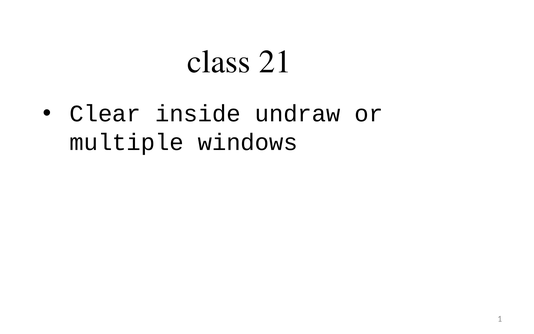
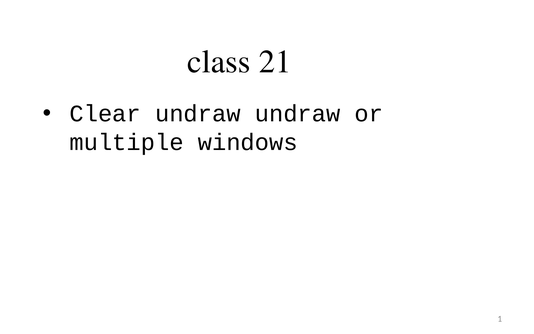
Clear inside: inside -> undraw (198, 114)
